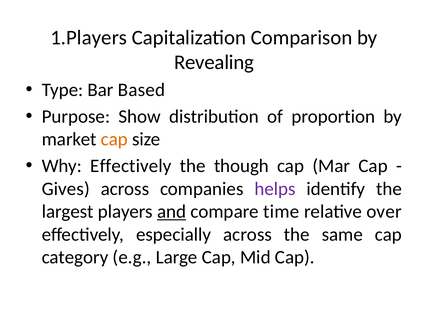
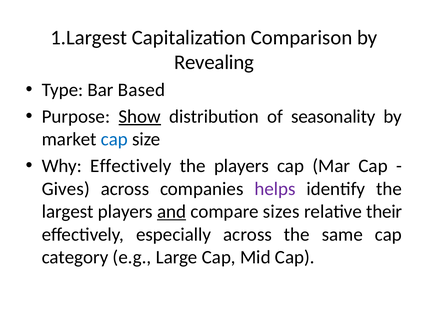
1.Players: 1.Players -> 1.Largest (89, 37)
Show underline: none -> present (140, 116)
proportion: proportion -> seasonality (333, 116)
cap colour: orange -> blue (114, 139)
the though: though -> players (241, 166)
time: time -> sizes (281, 212)
over: over -> their (384, 212)
